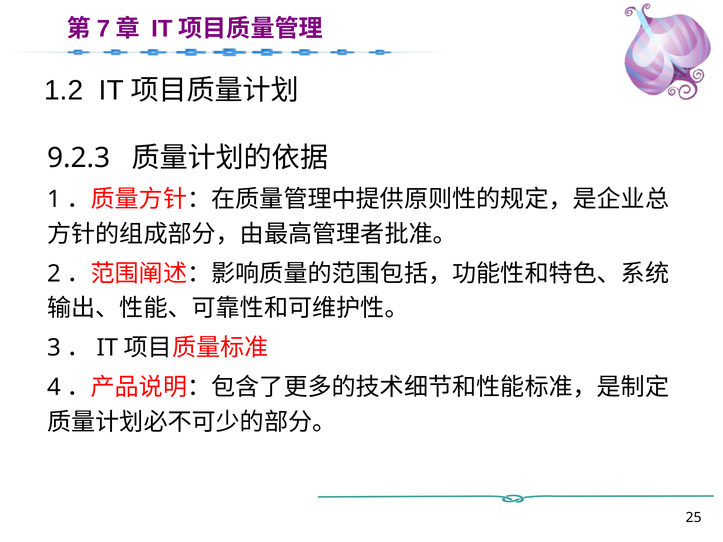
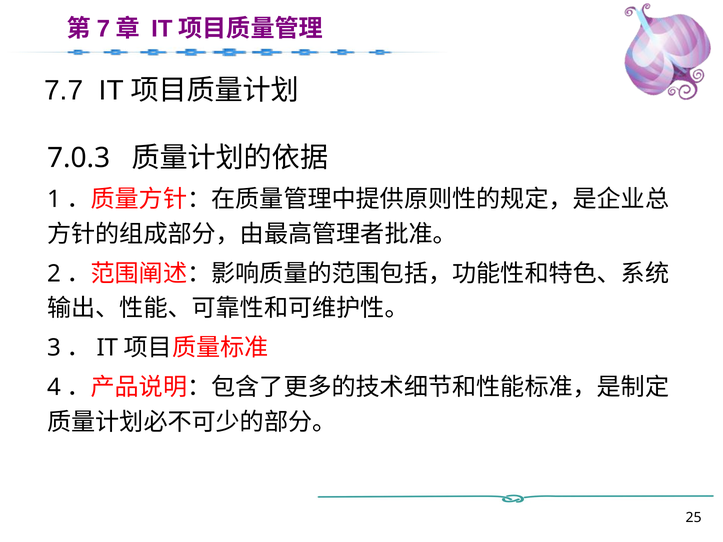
1.2: 1.2 -> 7.7 (64, 90)
9.2.3: 9.2.3 -> 7.0.3 (79, 158)
